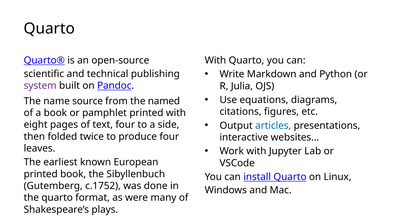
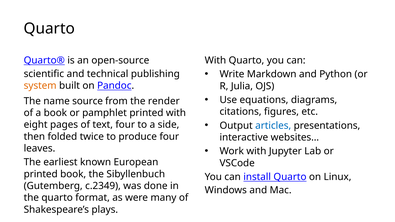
system colour: purple -> orange (40, 86)
named: named -> render (164, 101)
c.1752: c.1752 -> c.2349 (103, 186)
